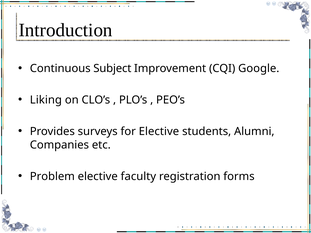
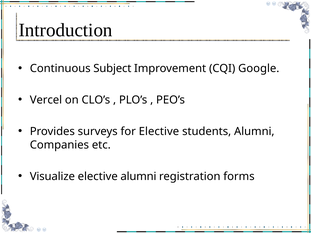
Liking: Liking -> Vercel (46, 100)
Problem: Problem -> Visualize (52, 176)
elective faculty: faculty -> alumni (138, 176)
